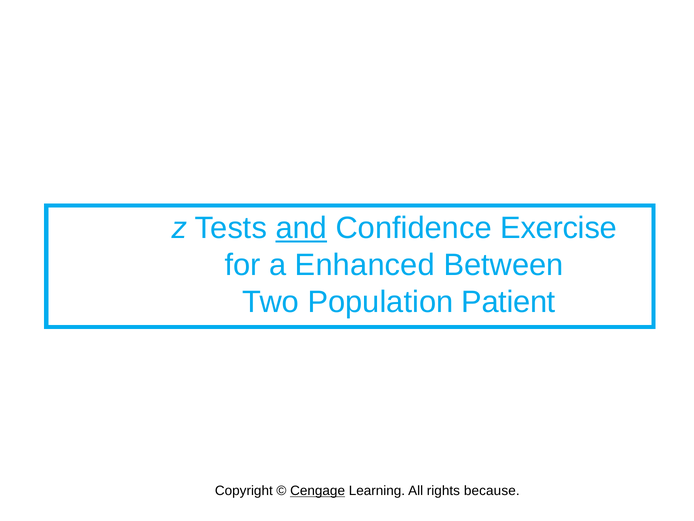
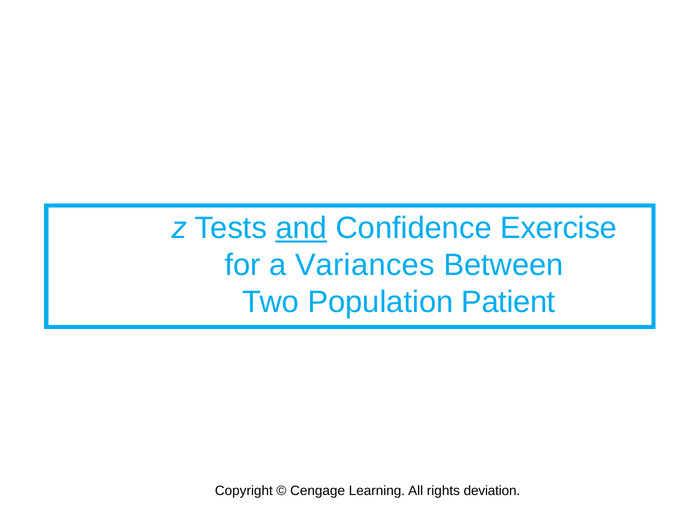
Enhanced: Enhanced -> Variances (365, 265)
Cengage underline: present -> none (318, 491)
because: because -> deviation (492, 491)
